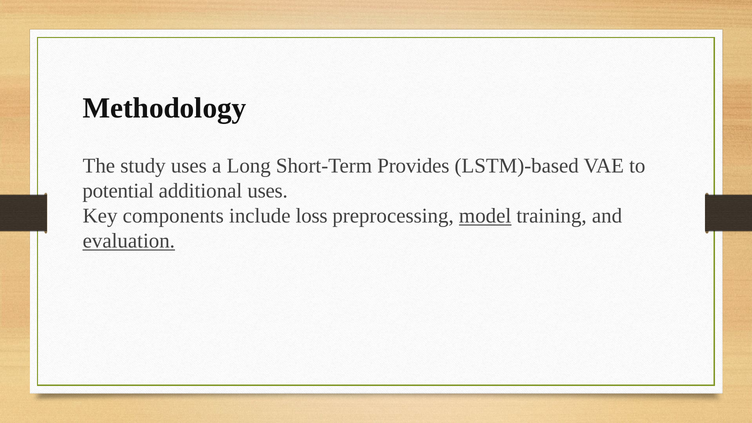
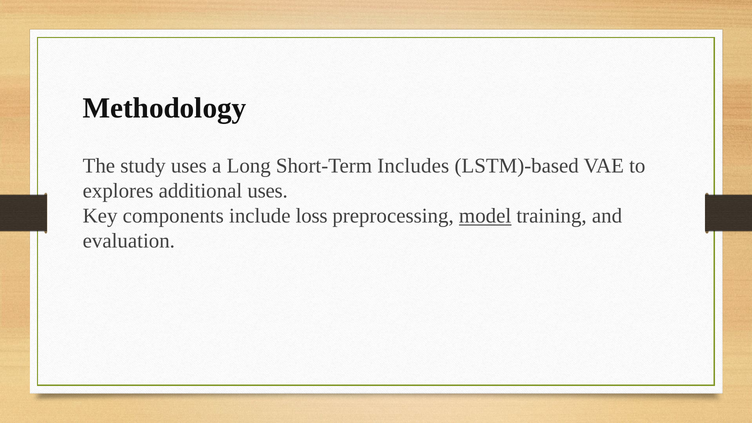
Provides: Provides -> Includes (413, 166)
potential: potential -> explores (118, 191)
evaluation underline: present -> none (129, 241)
